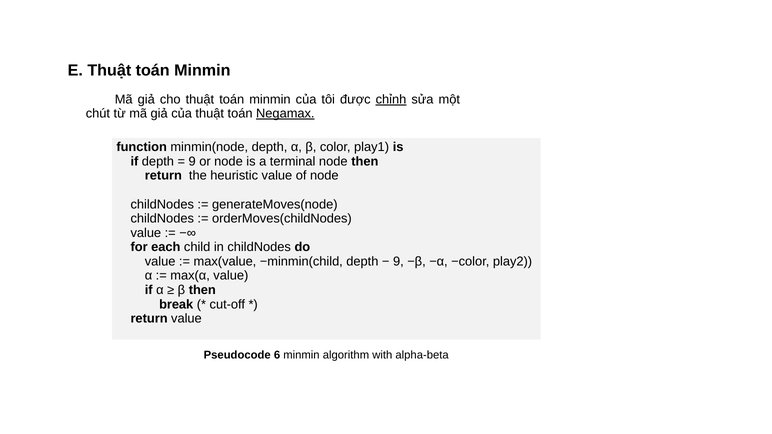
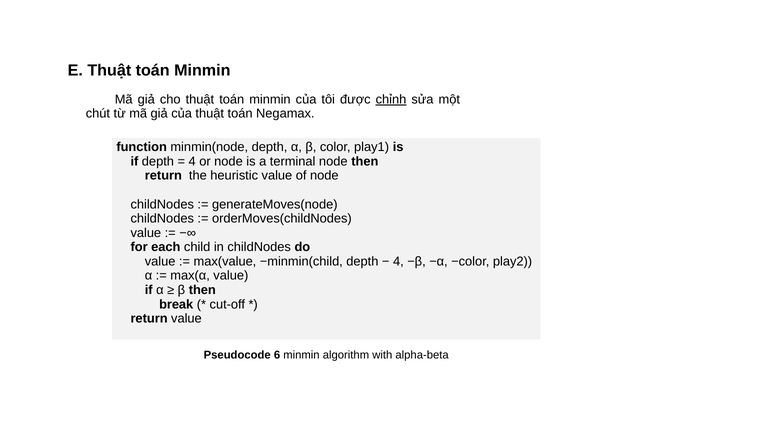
Negamax underline: present -> none (285, 114)
9: 9 -> 4 (192, 162)
9: 9 -> 4 (398, 262)
